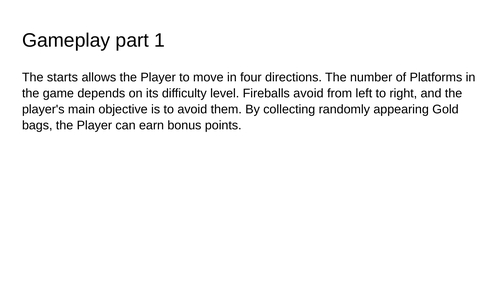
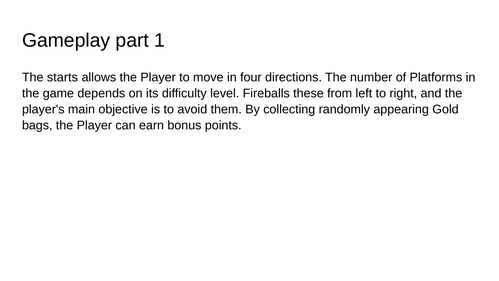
Fireballs avoid: avoid -> these (309, 93)
